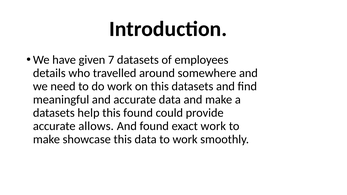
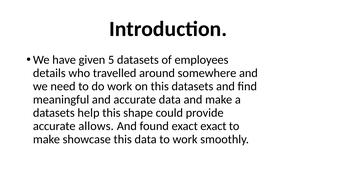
7: 7 -> 5 (111, 60)
this found: found -> shape (138, 113)
exact work: work -> exact (213, 126)
